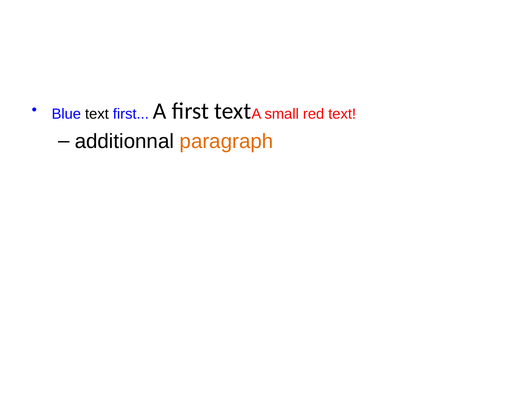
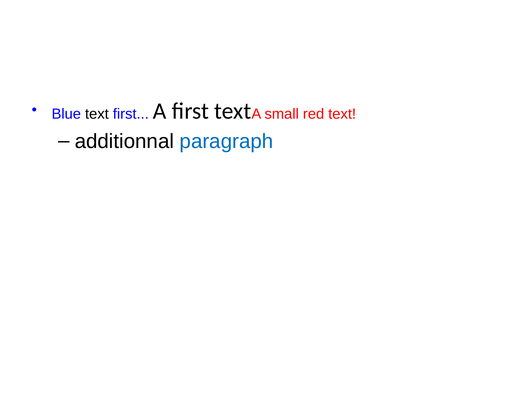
paragraph colour: orange -> blue (226, 141)
